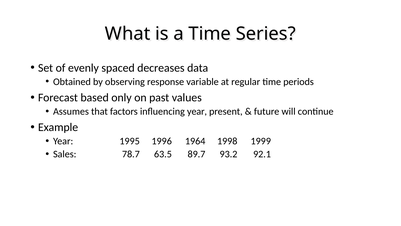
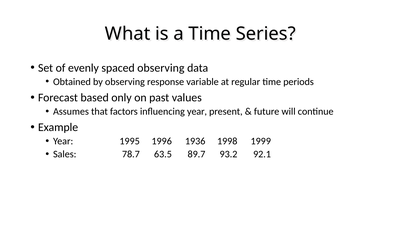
spaced decreases: decreases -> observing (161, 68)
1964: 1964 -> 1936 (195, 141)
